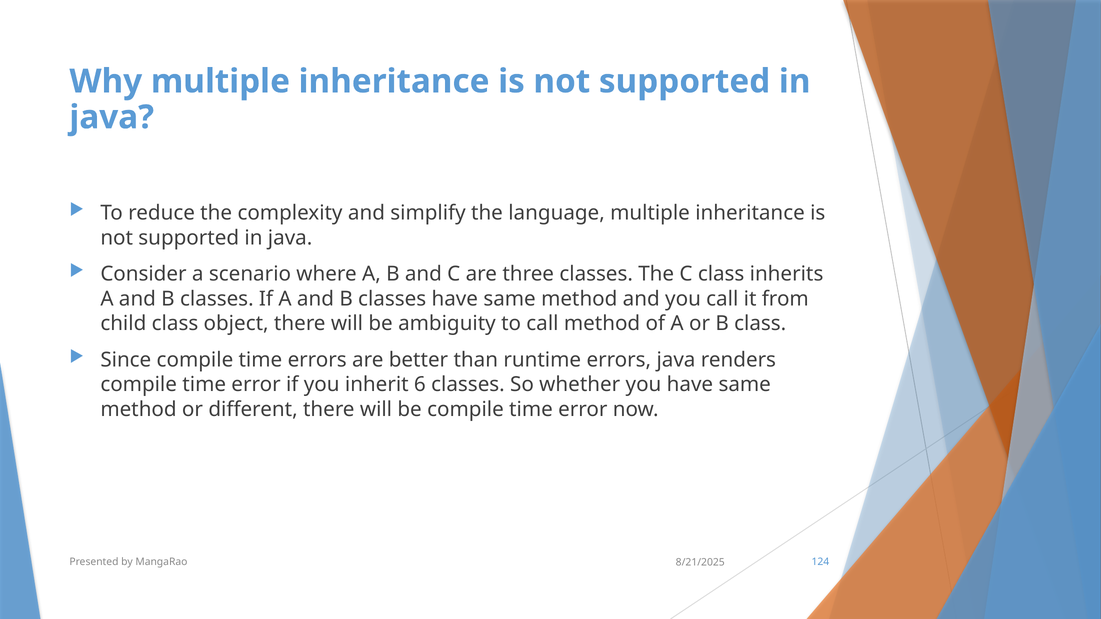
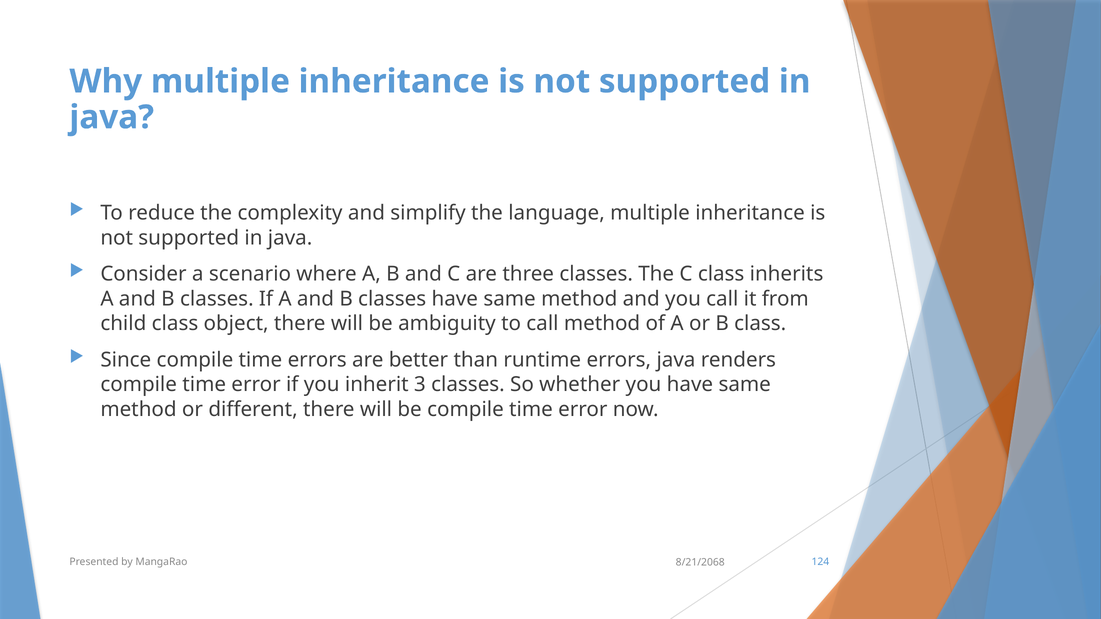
6: 6 -> 3 (420, 385)
8/21/2025: 8/21/2025 -> 8/21/2068 (700, 563)
